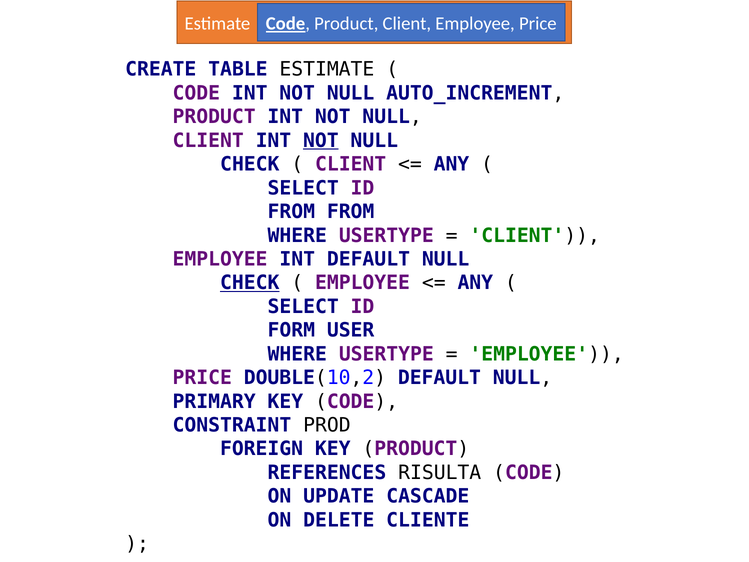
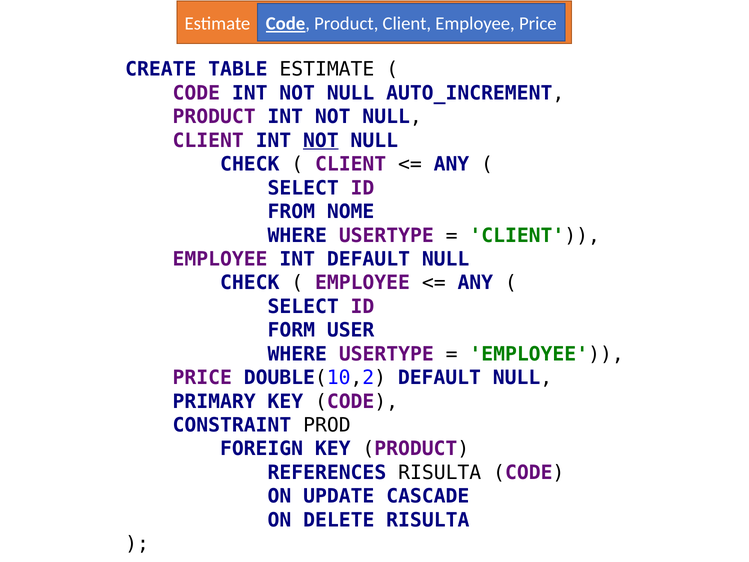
FROM FROM: FROM -> NOME (351, 212)
CHECK underline: present -> none (250, 283)
DELETE CLIENTE: CLIENTE -> RISULTA (428, 520)
